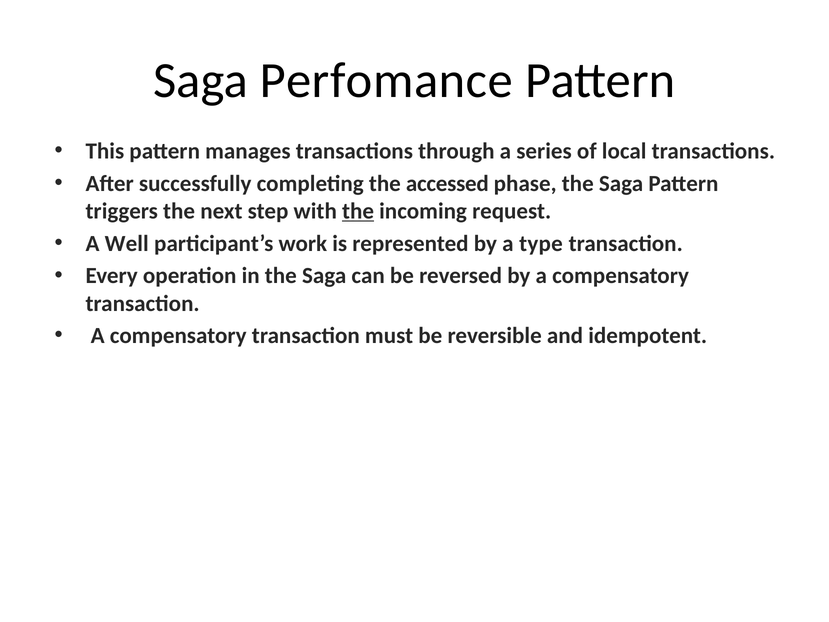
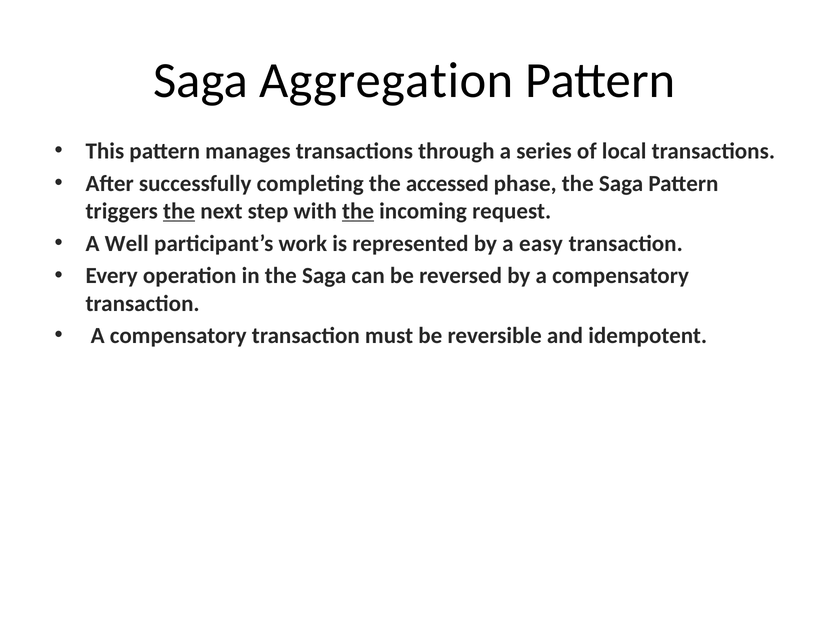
Perfomance: Perfomance -> Aggregation (386, 80)
the underline: none -> present (179, 211)
type: type -> easy (541, 243)
